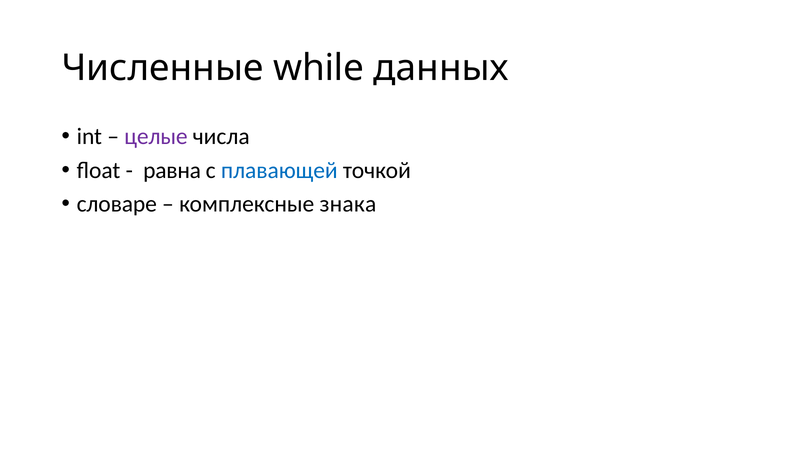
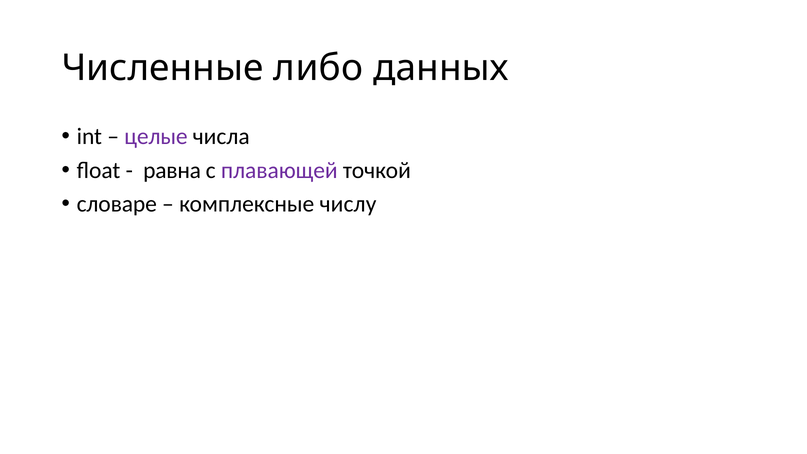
while: while -> либо (318, 68)
плавающей colour: blue -> purple (279, 170)
знака: знака -> числу (348, 204)
